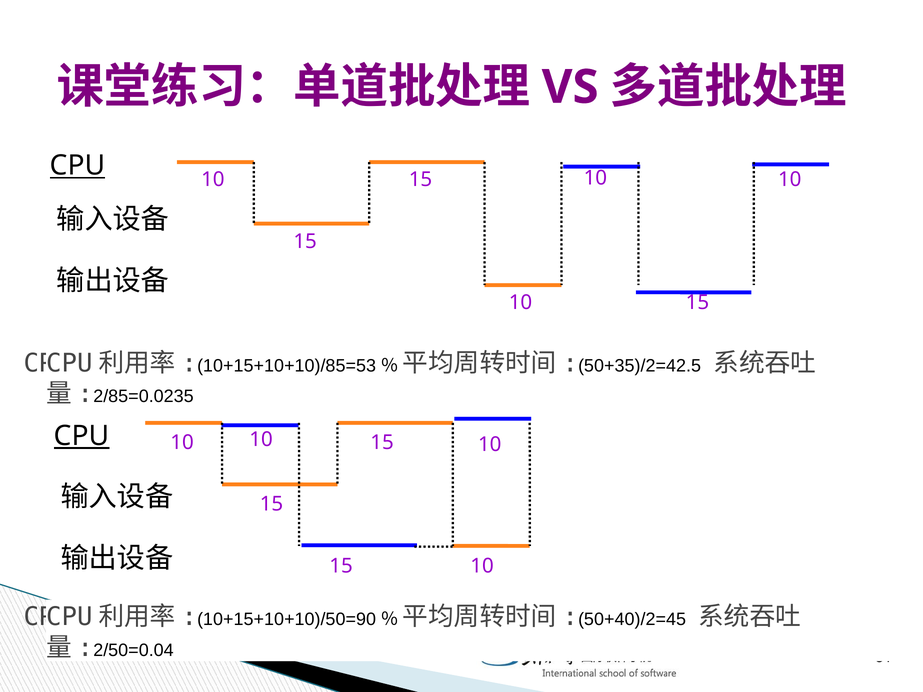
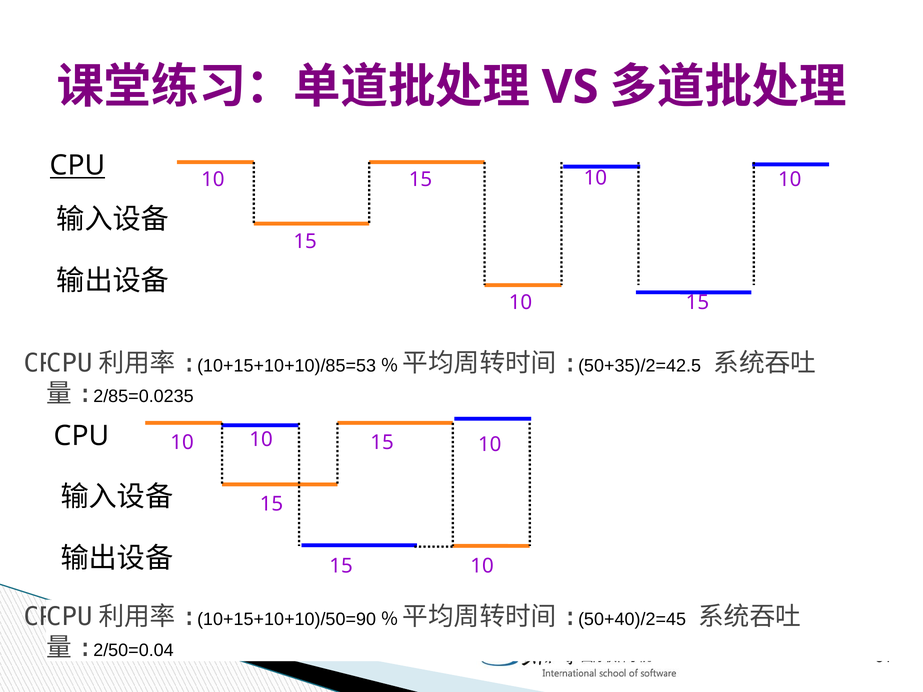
CPU underline: present -> none (82, 436)
